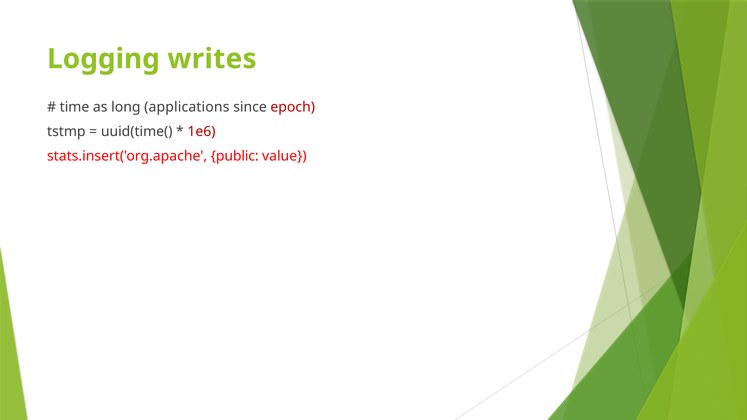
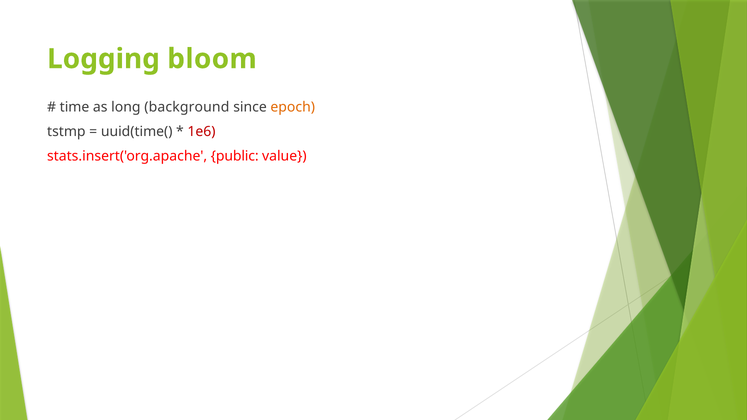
writes: writes -> bloom (212, 59)
applications: applications -> background (187, 107)
epoch colour: red -> orange (293, 107)
